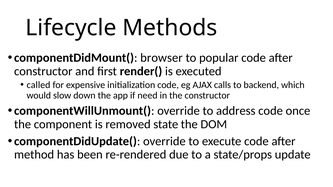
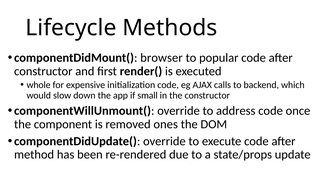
called: called -> whole (39, 85)
need: need -> small (148, 96)
state: state -> ones (166, 124)
